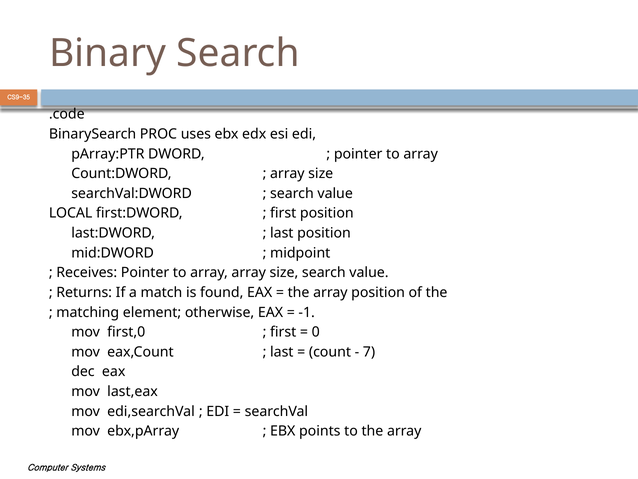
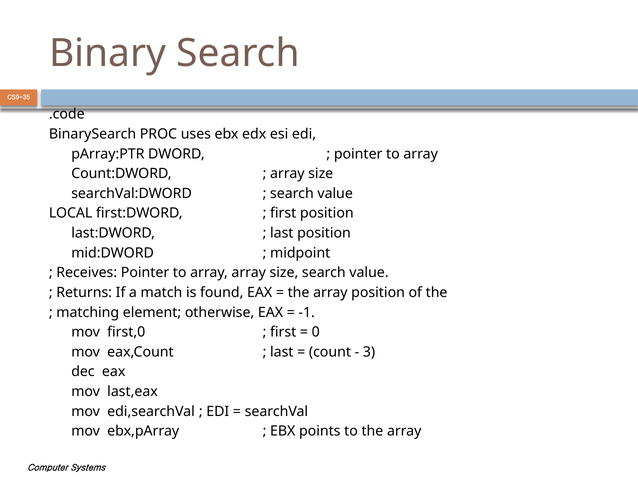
7: 7 -> 3 (369, 352)
